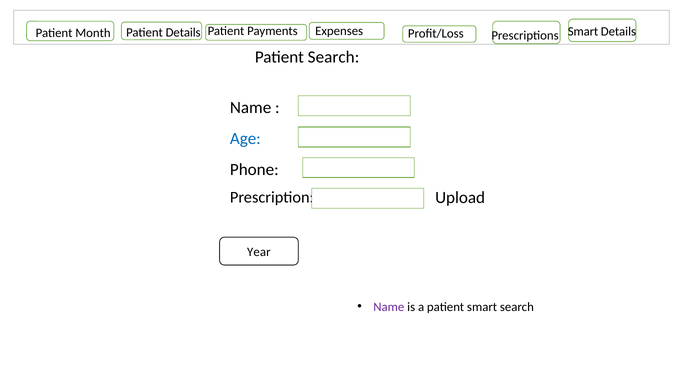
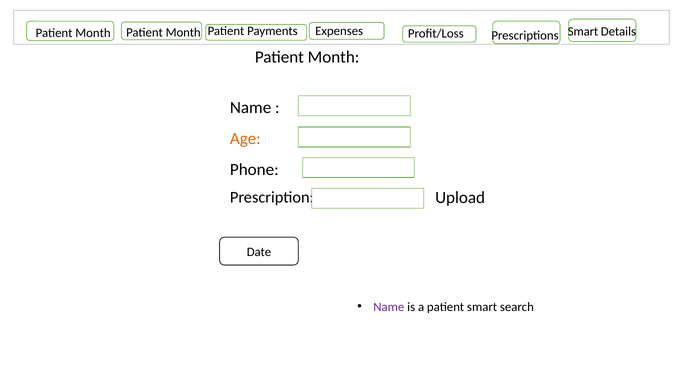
Details: Details -> Month (183, 32)
Search: Search -> Month (334, 57)
Age colour: blue -> orange (245, 139)
Year: Year -> Date (259, 252)
